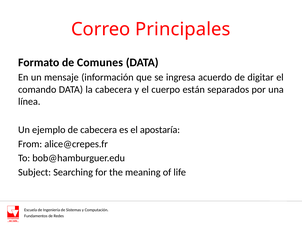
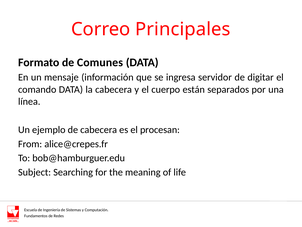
acuerdo: acuerdo -> servidor (215, 77)
apostaría: apostaría -> procesan (160, 130)
